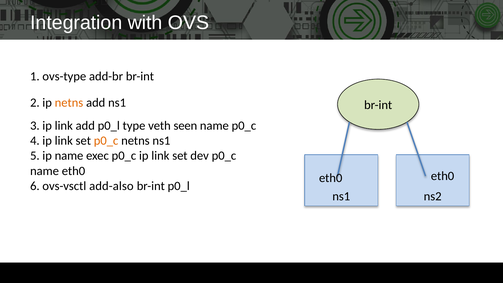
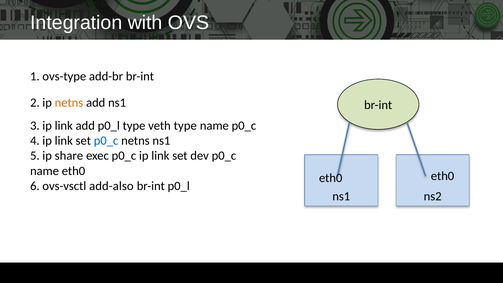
veth seen: seen -> type (185, 126)
p0_c colour: orange -> blue (106, 141)
ip name: name -> share (69, 156)
